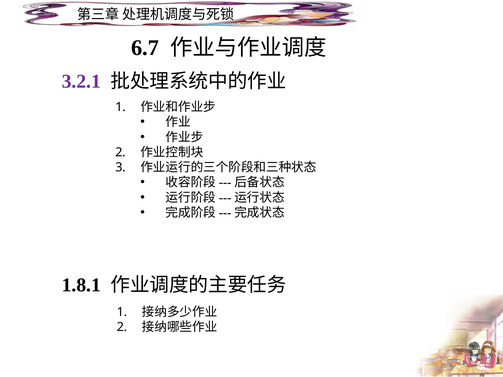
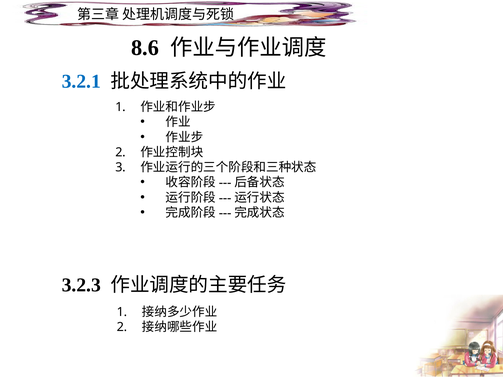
6.7: 6.7 -> 8.6 (145, 48)
3.2.1 colour: purple -> blue (81, 81)
1.8.1: 1.8.1 -> 3.2.3 (81, 285)
